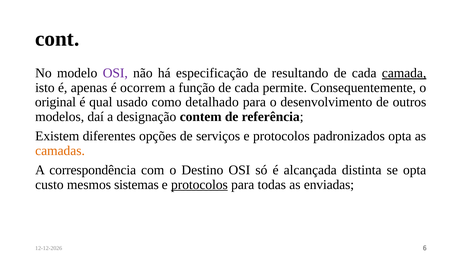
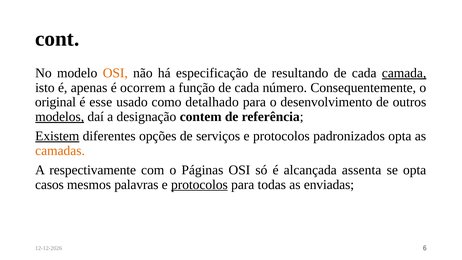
OSI colour: purple -> orange (115, 73)
permite: permite -> número (285, 88)
qual: qual -> esse (101, 102)
modelos underline: none -> present (60, 117)
Existem underline: none -> present (57, 136)
correspondência: correspondência -> respectivamente (93, 170)
Destino: Destino -> Páginas (202, 170)
distinta: distinta -> assenta (362, 170)
custo: custo -> casos (49, 185)
sistemas: sistemas -> palavras (136, 185)
